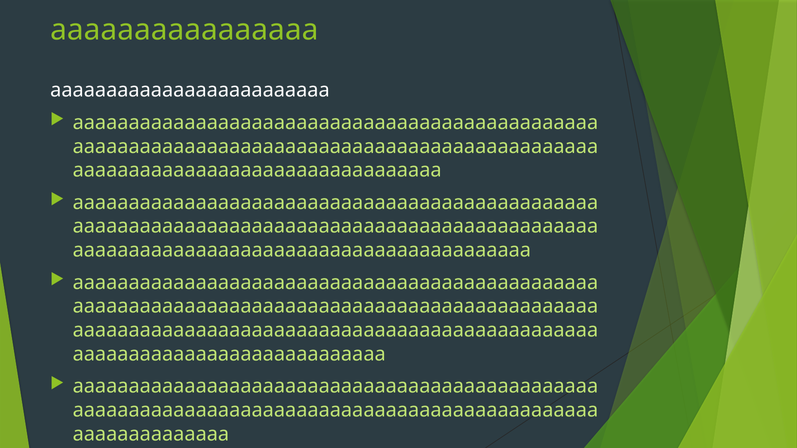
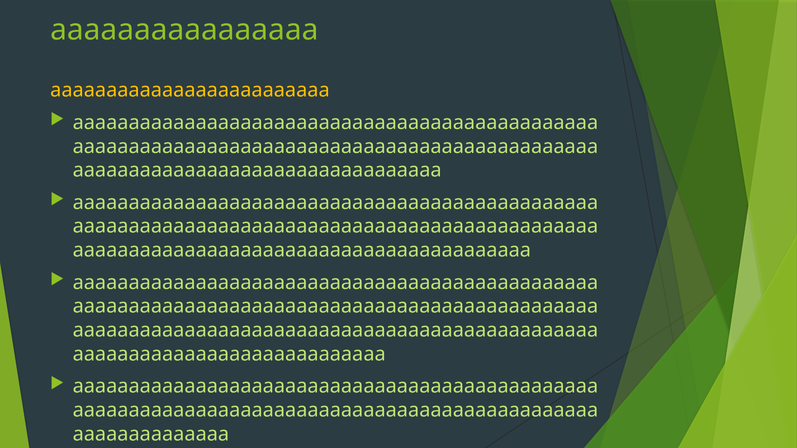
aaaaaaaaaaaaaaaaaaaaaaaaa colour: white -> yellow (190, 90)
